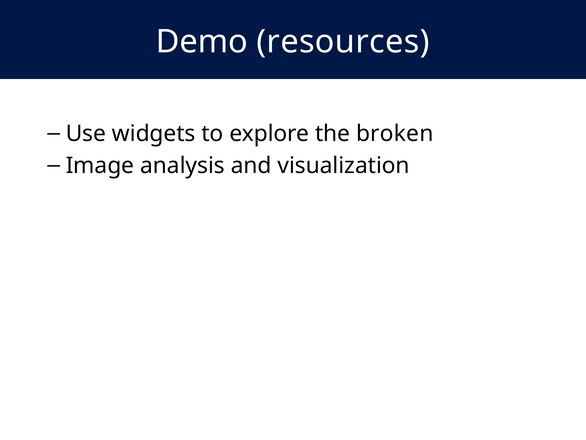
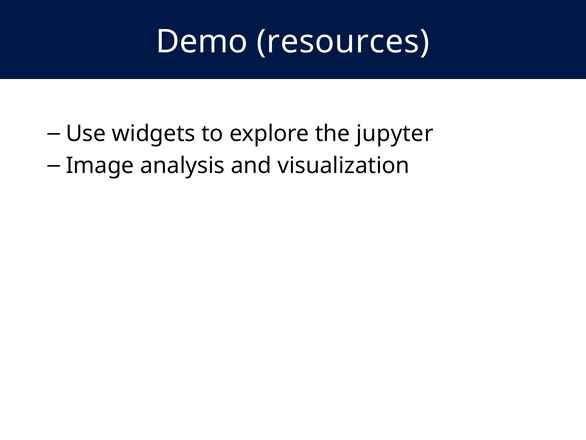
broken: broken -> jupyter (395, 133)
